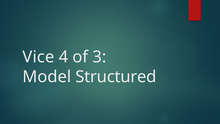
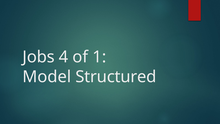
Vice: Vice -> Jobs (39, 57)
3: 3 -> 1 (99, 57)
